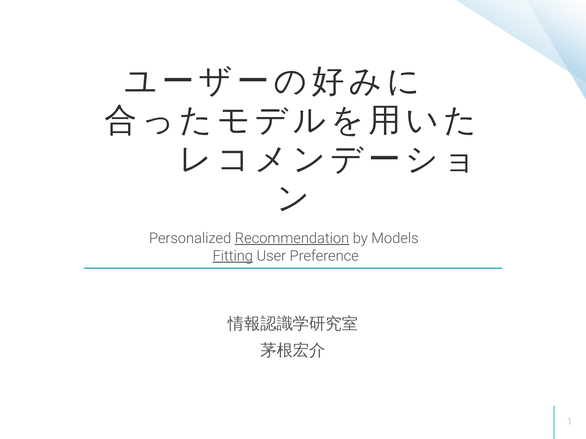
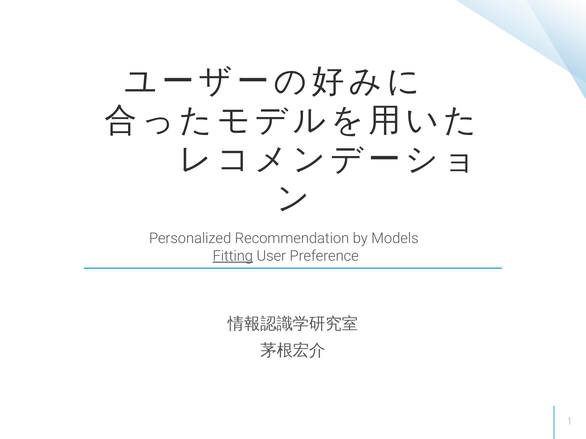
Recommendation underline: present -> none (292, 239)
